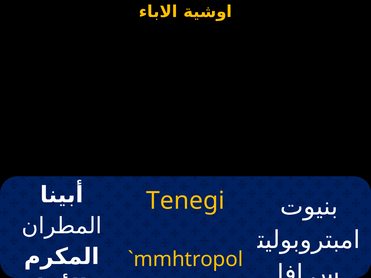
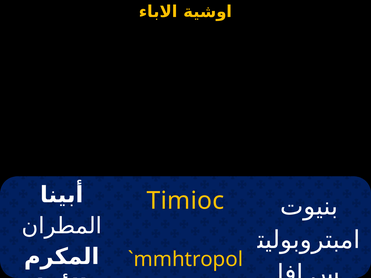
Tenegi: Tenegi -> Timioc (185, 201)
